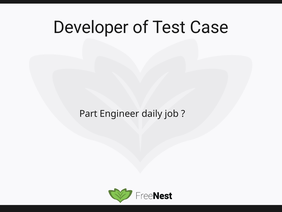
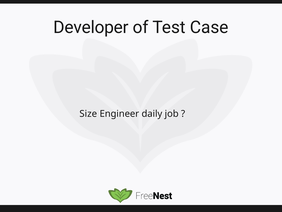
Part: Part -> Size (88, 113)
